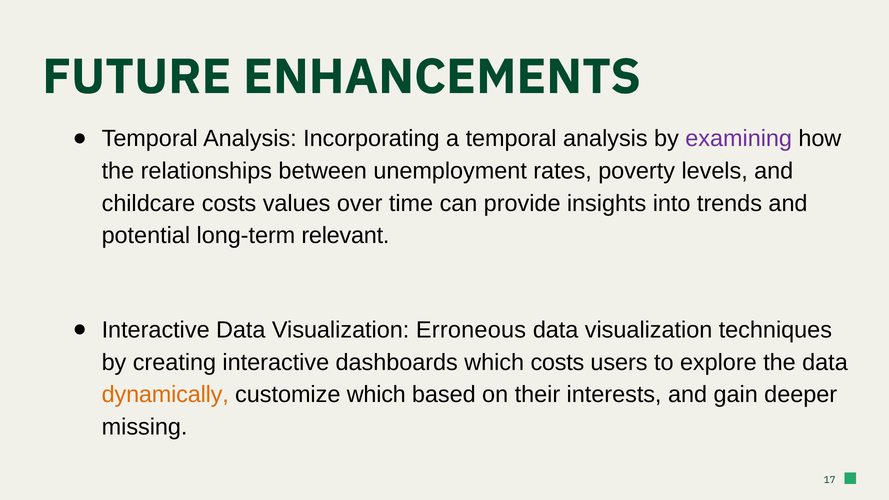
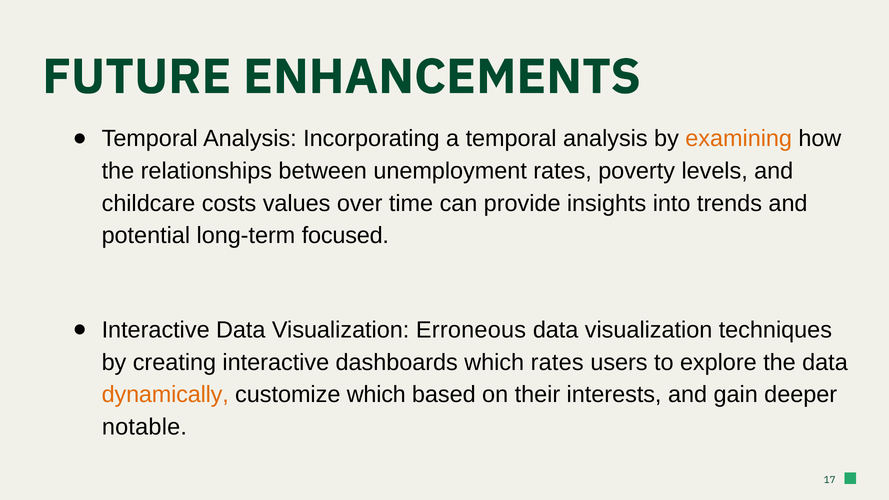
examining colour: purple -> orange (739, 139)
relevant: relevant -> focused (345, 236)
which costs: costs -> rates (557, 362)
missing: missing -> notable (144, 427)
